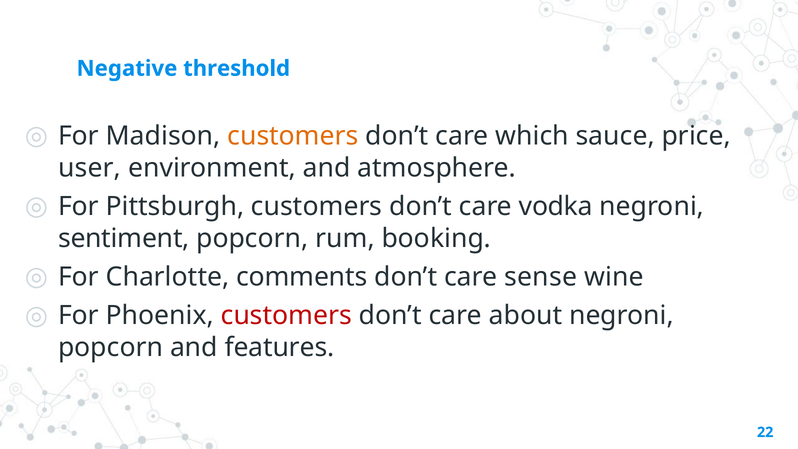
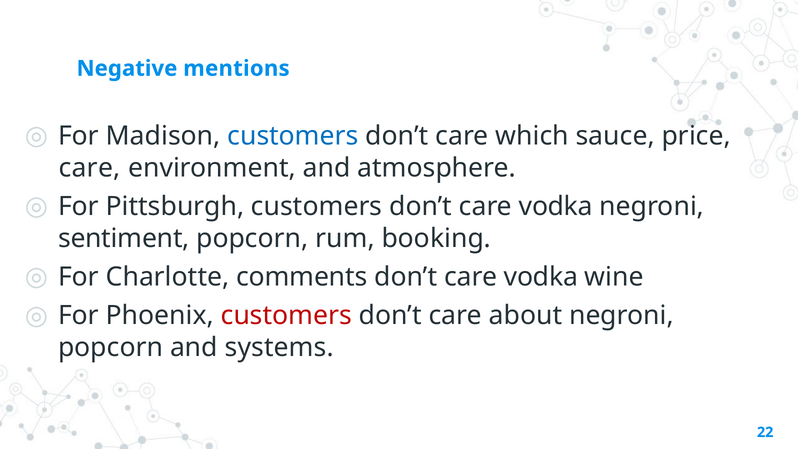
threshold: threshold -> mentions (236, 68)
customers colour: orange -> blue (293, 136)
user: user -> care (89, 168)
sense: sense -> vodka (541, 277)
features: features -> systems (279, 347)
